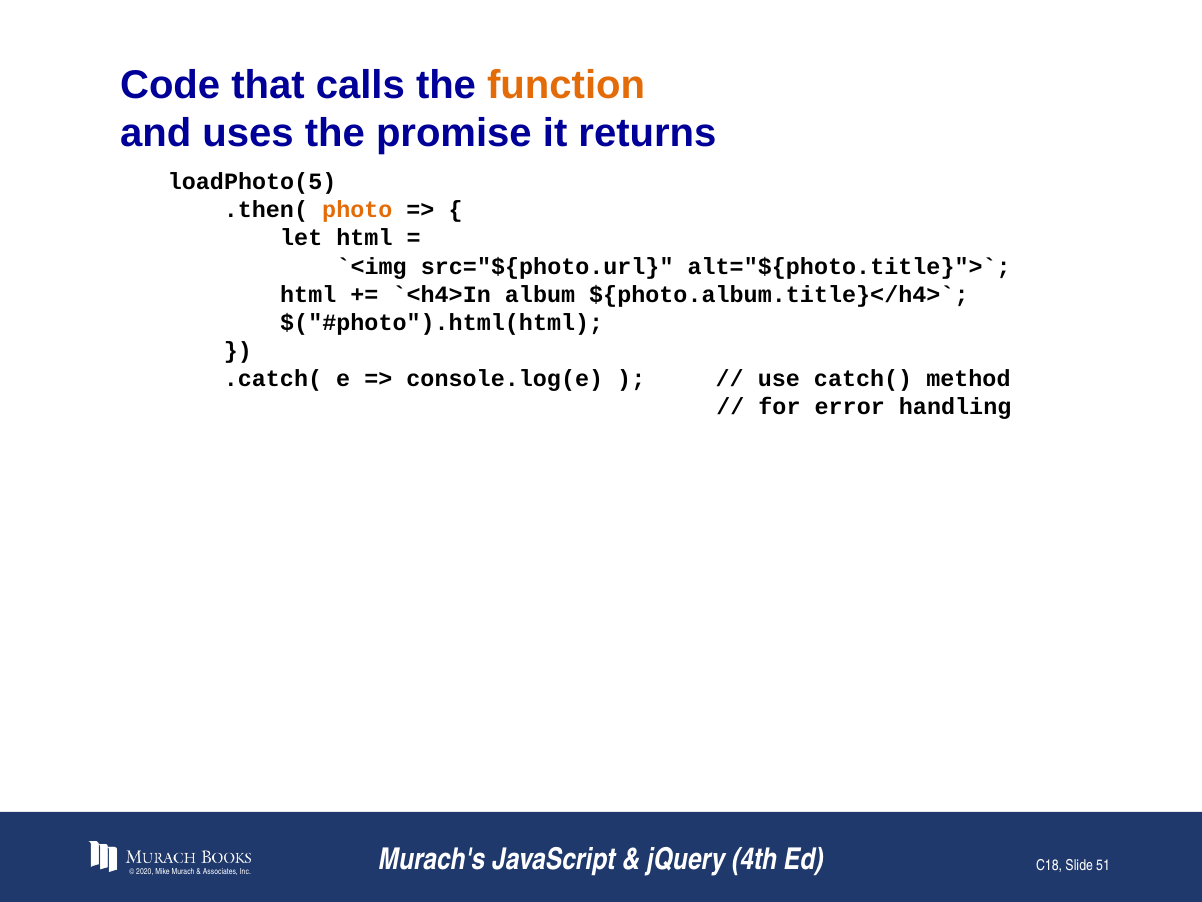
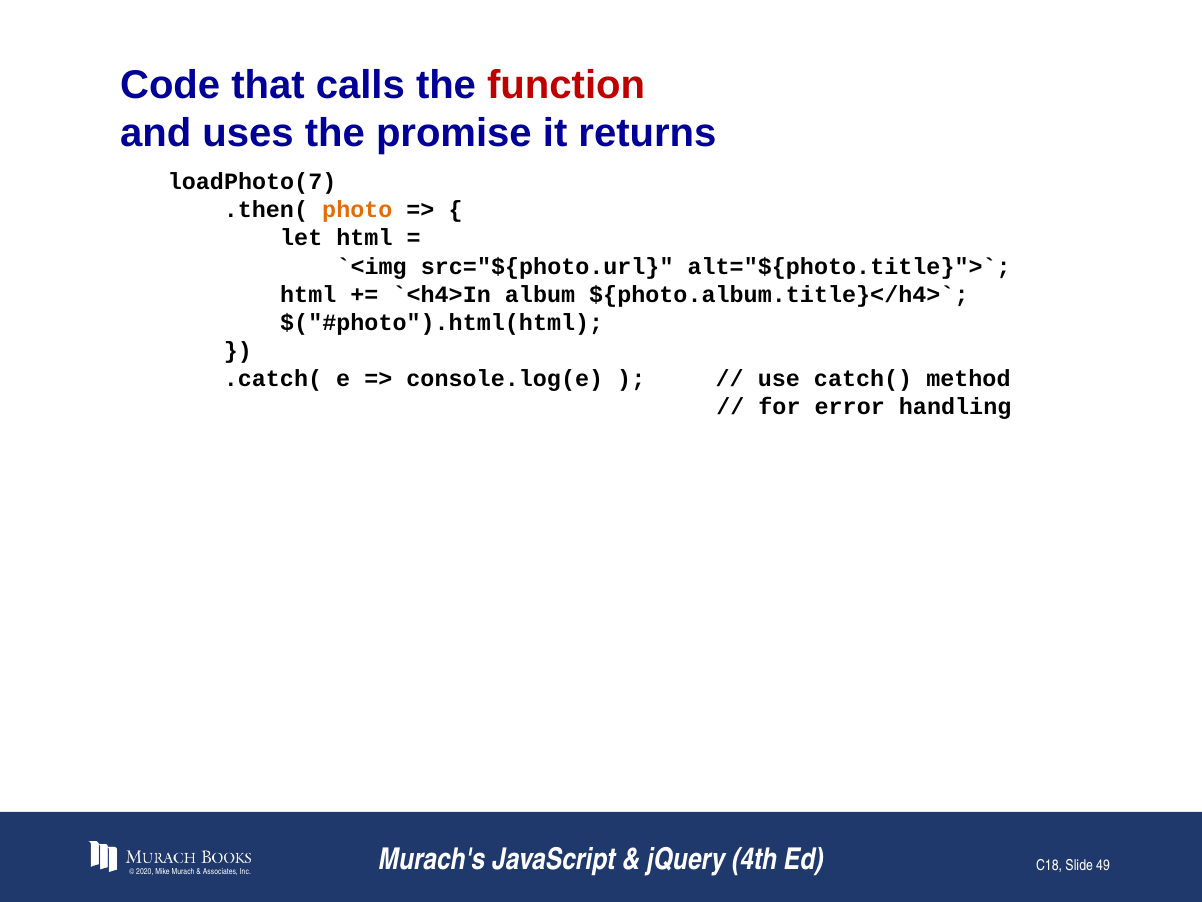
function colour: orange -> red (566, 85)
loadPhoto(5: loadPhoto(5 -> loadPhoto(7 (252, 182)
51: 51 -> 49 (1103, 865)
